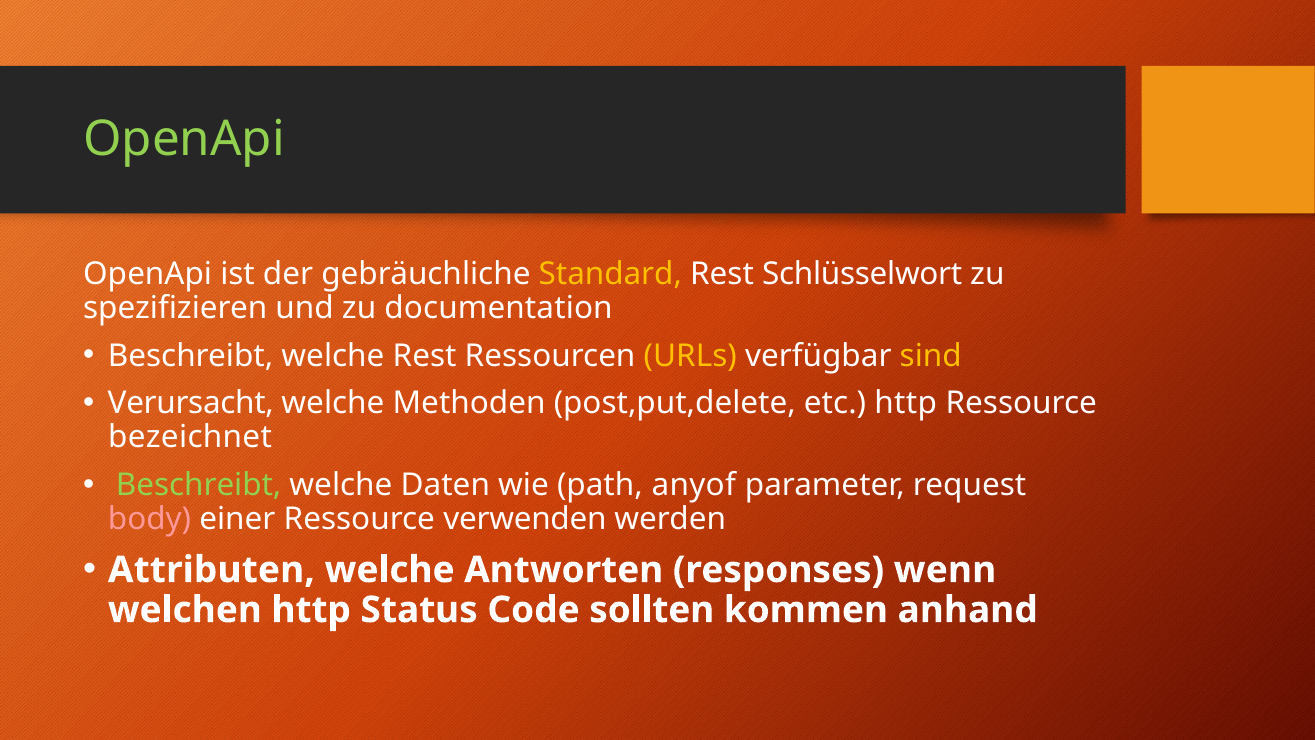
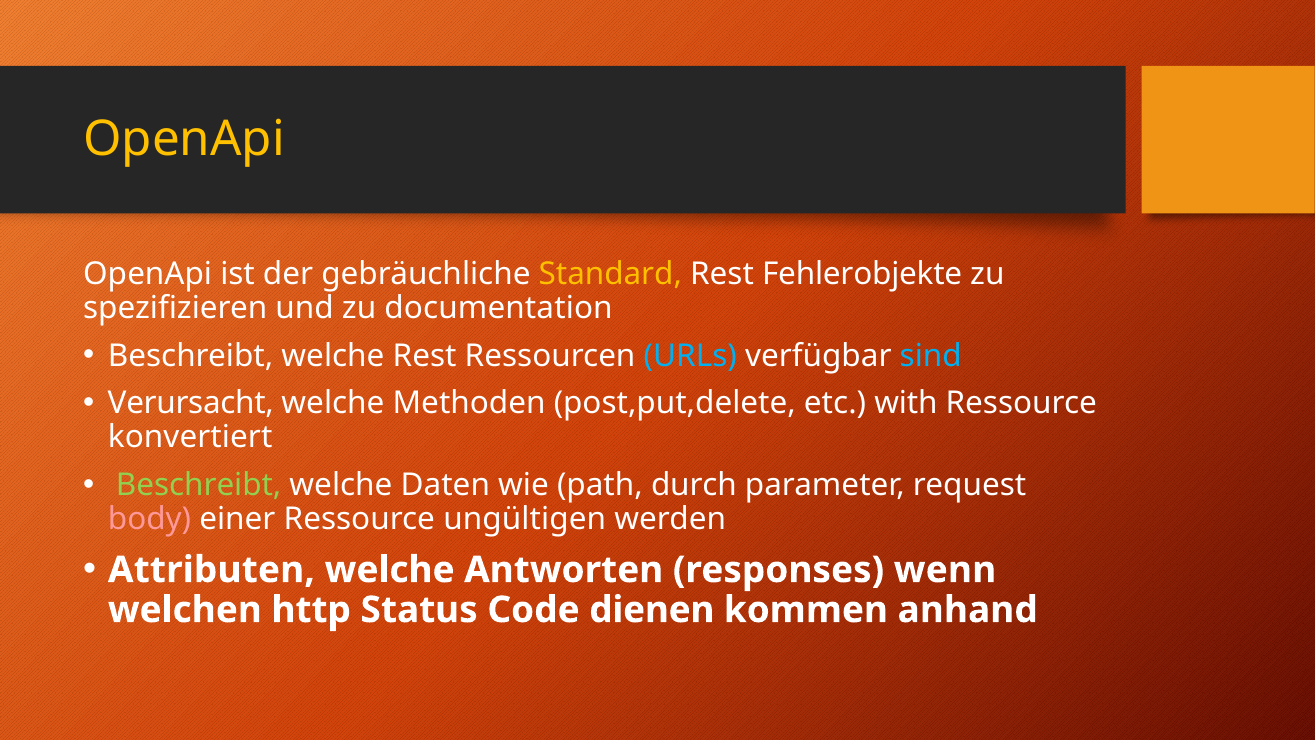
OpenApi colour: light green -> yellow (184, 139)
Schlüsselwort: Schlüsselwort -> Fehlerobjekte (862, 274)
URLs colour: yellow -> light blue (690, 356)
sind colour: yellow -> light blue (931, 356)
etc http: http -> with (906, 403)
bezeichnet: bezeichnet -> konvertiert (190, 437)
anyof: anyof -> durch (694, 485)
verwenden: verwenden -> ungültigen (525, 519)
sollten: sollten -> dienen (652, 610)
